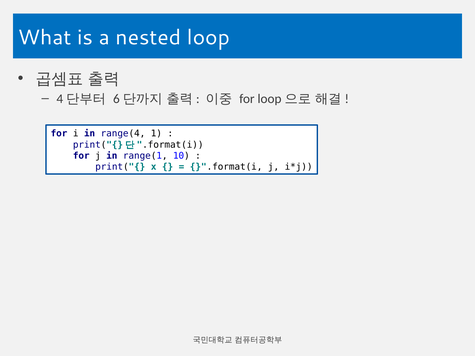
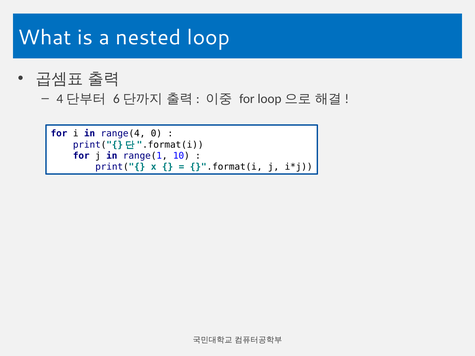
1: 1 -> 0 (156, 134)
